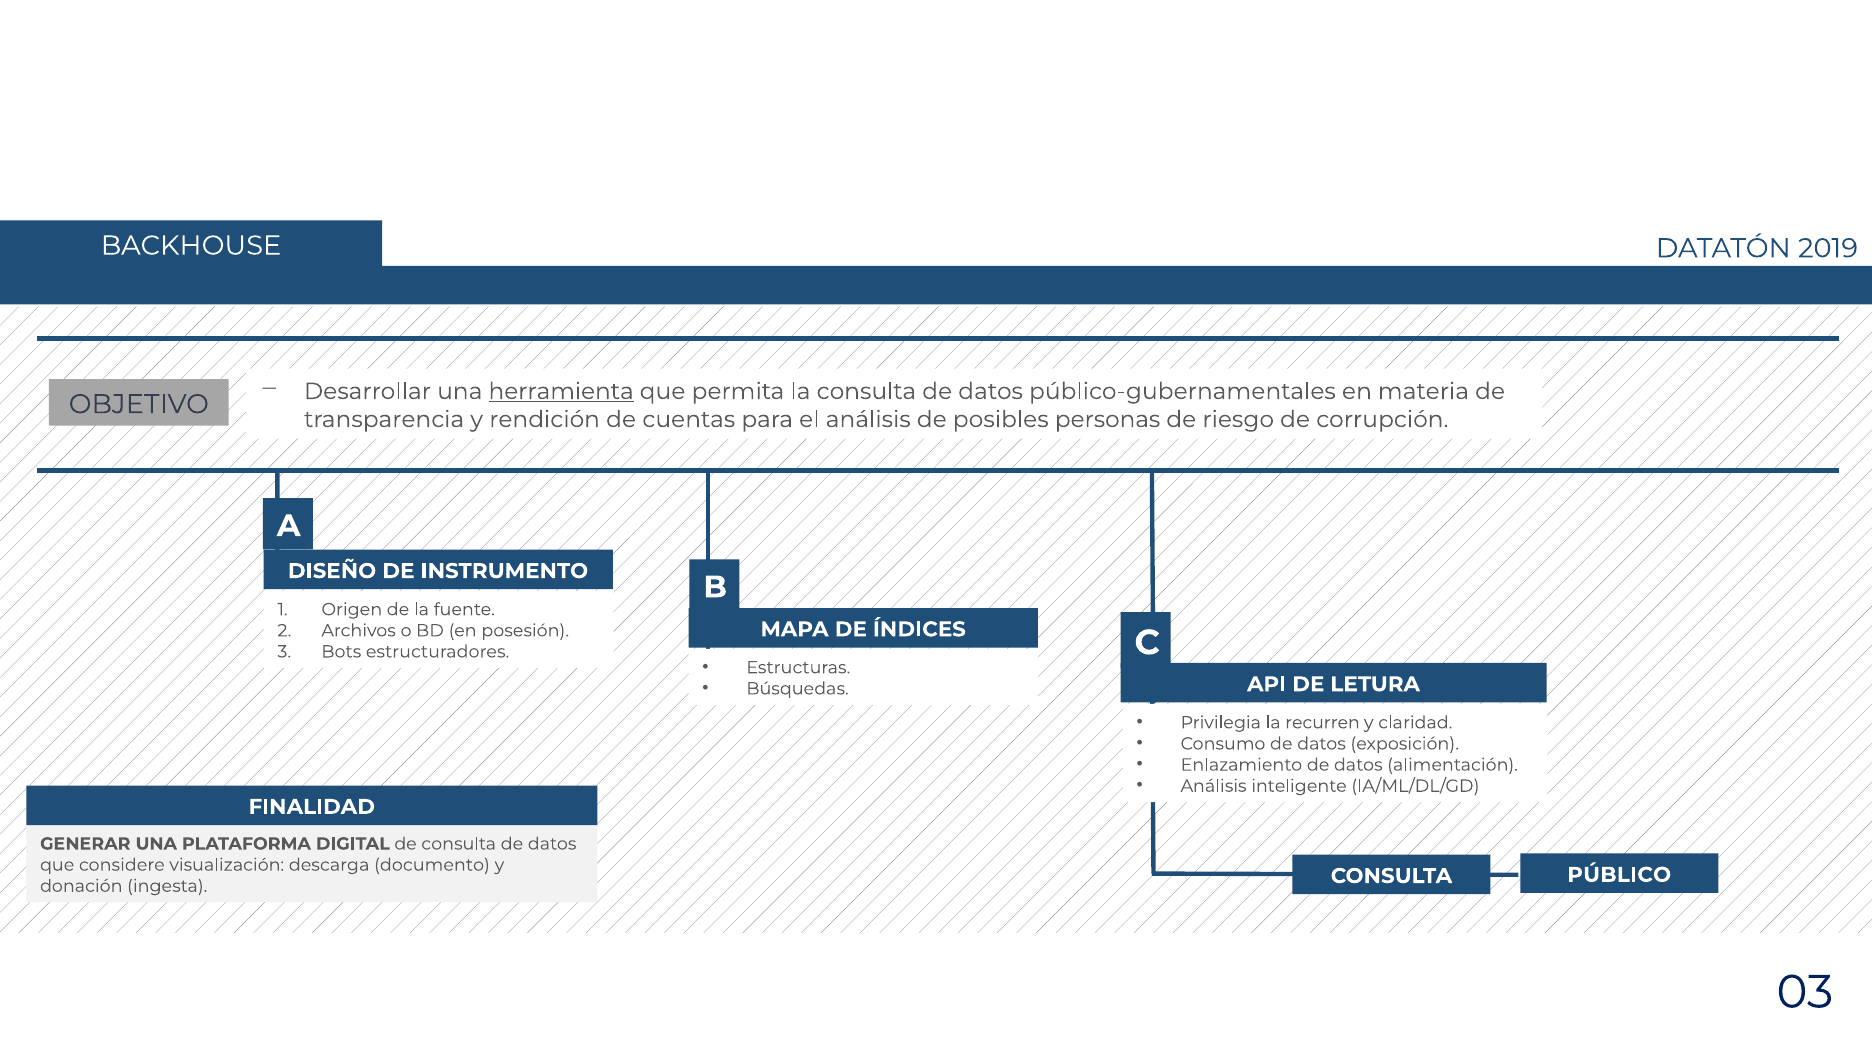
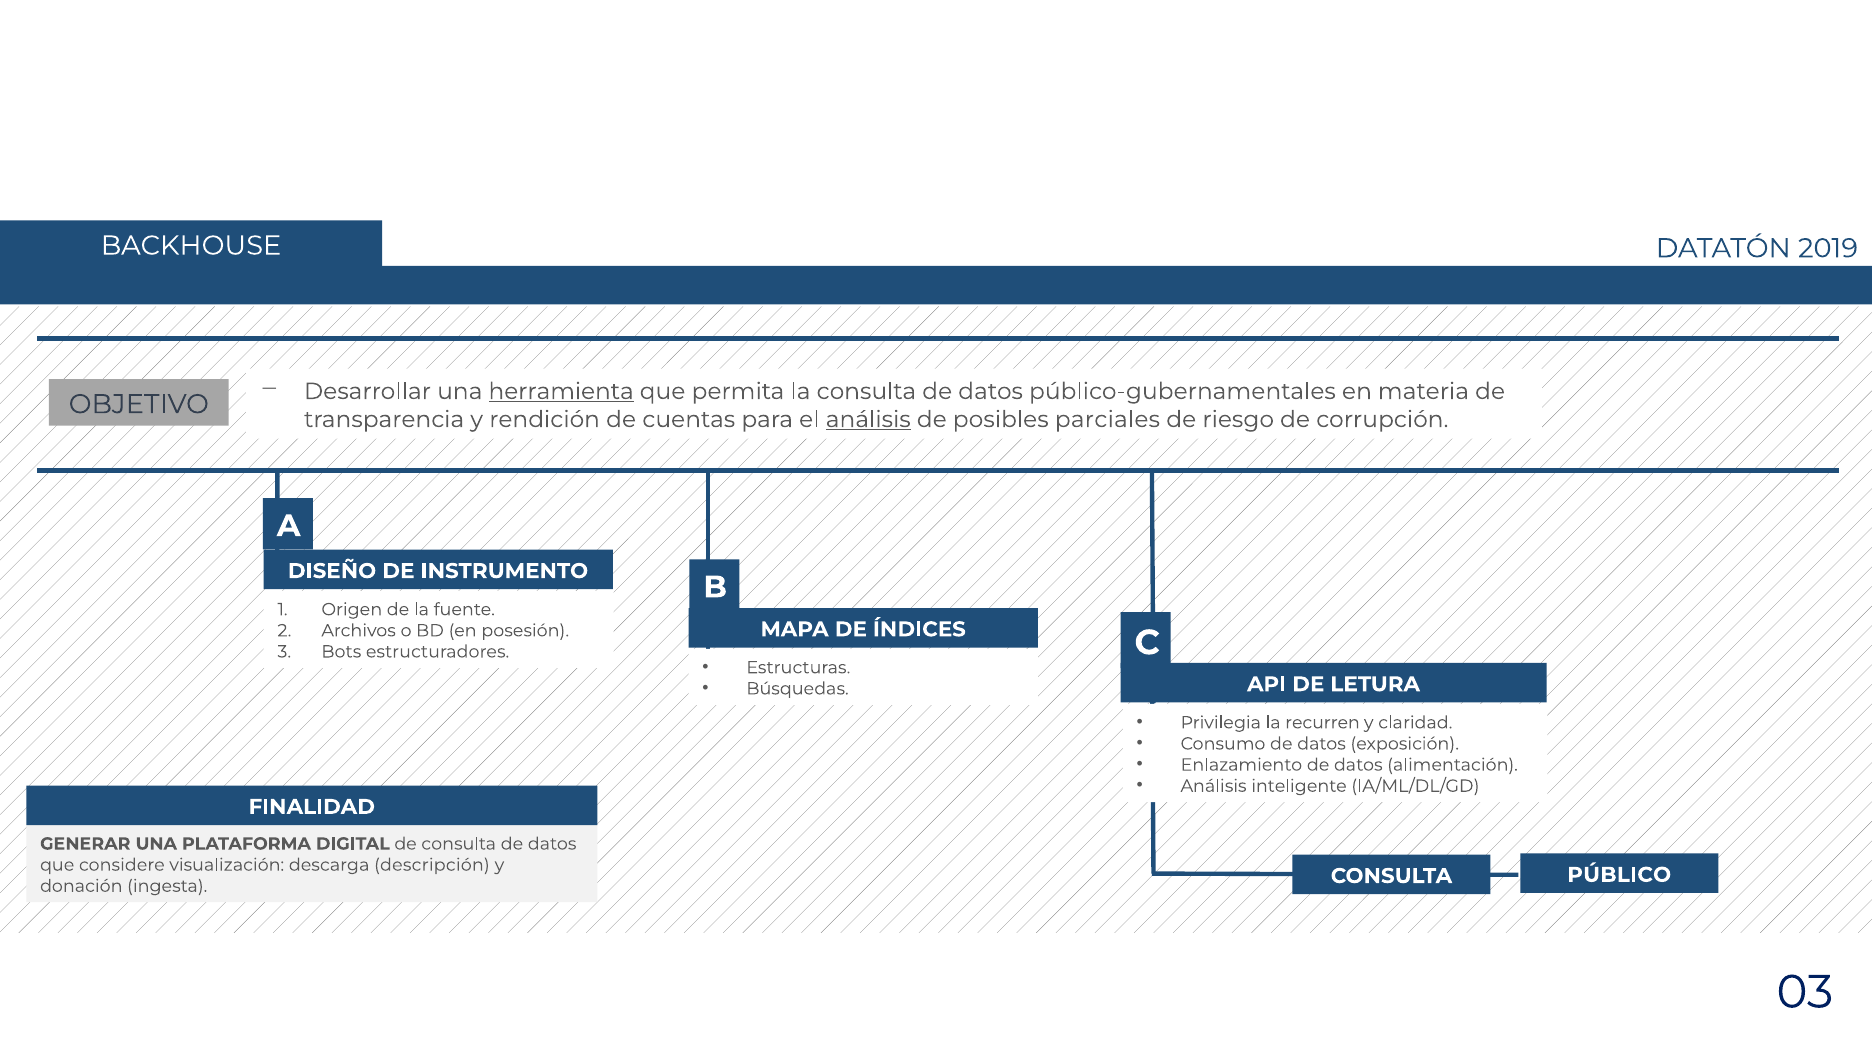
análisis underline: none -> present (868, 419)
personas: personas -> parciales (1107, 419)
documento: documento -> descripción (432, 865)
